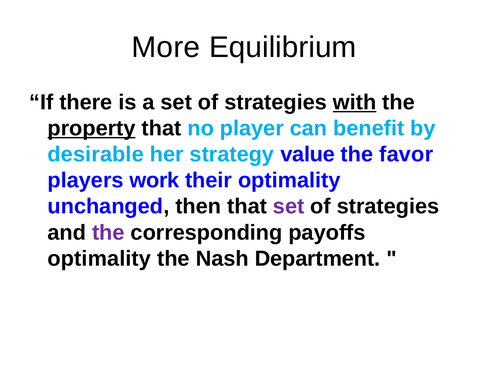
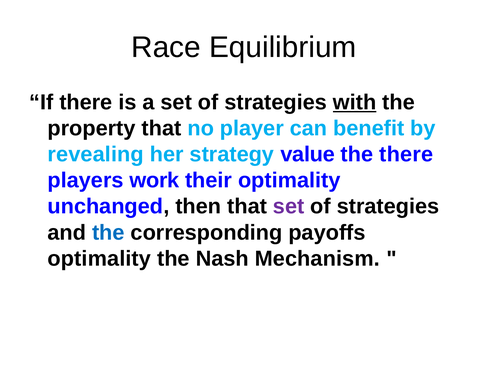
More: More -> Race (166, 47)
property underline: present -> none (92, 128)
desirable: desirable -> revealing (96, 154)
the favor: favor -> there (406, 154)
the colour: purple -> blue (108, 233)
Department: Department -> Mechanism (317, 259)
